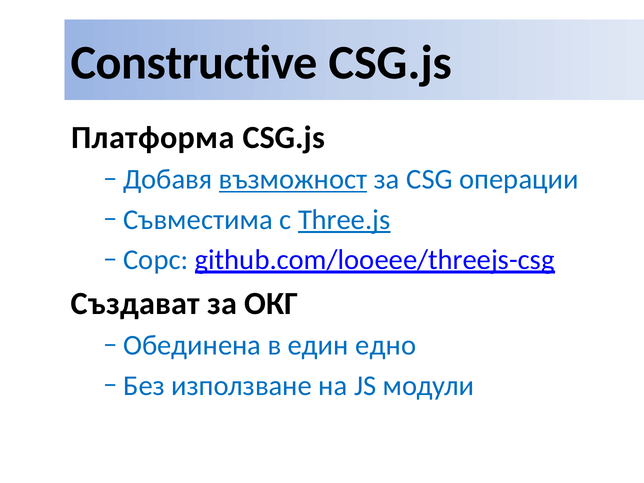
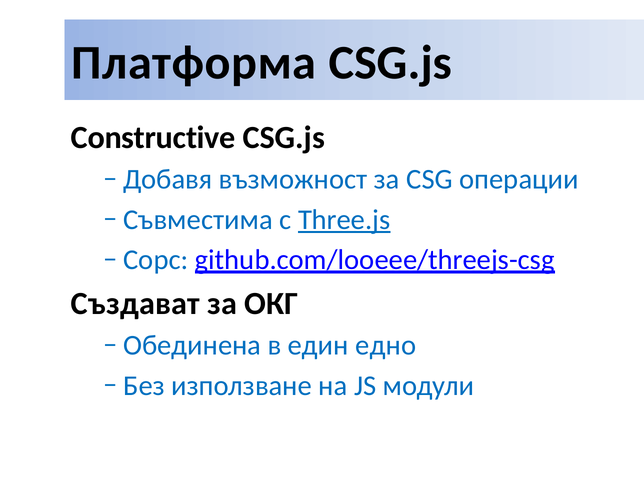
Constructive: Constructive -> Платформа (194, 63)
Платформа: Платформа -> Constructive (153, 137)
възможност underline: present -> none (293, 179)
